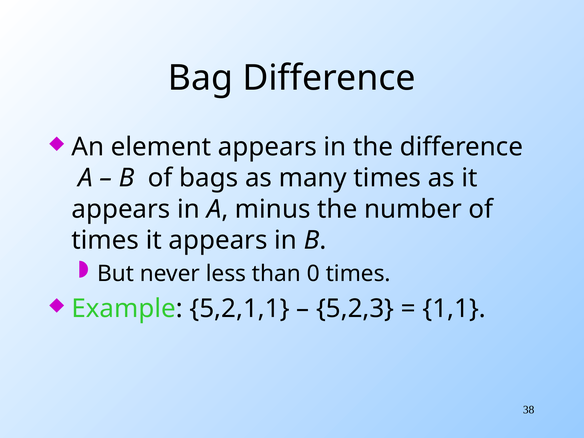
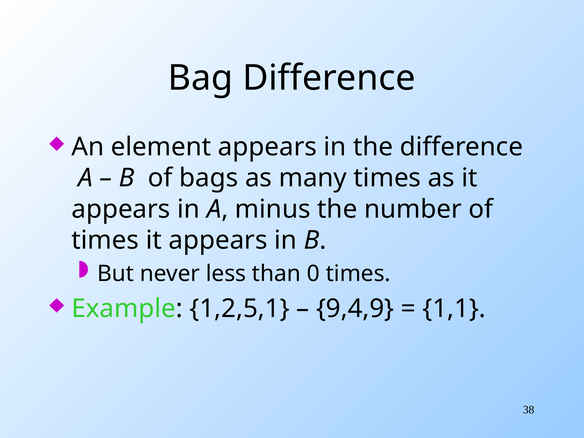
5,2,1,1: 5,2,1,1 -> 1,2,5,1 (240, 308)
5,2,3: 5,2,3 -> 9,4,9 (355, 308)
